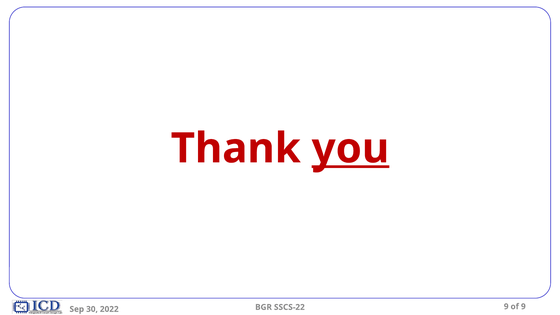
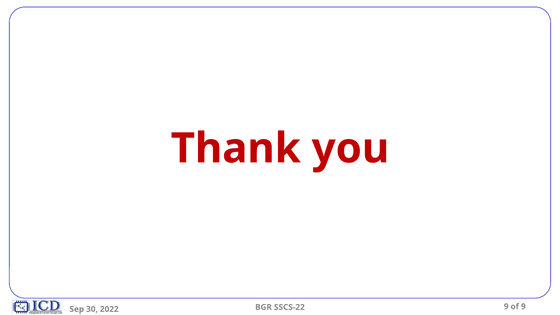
you underline: present -> none (350, 149)
